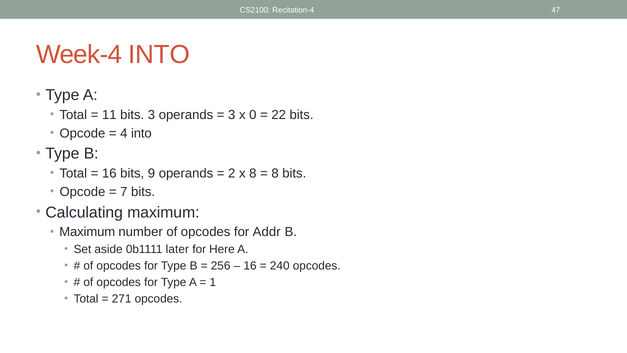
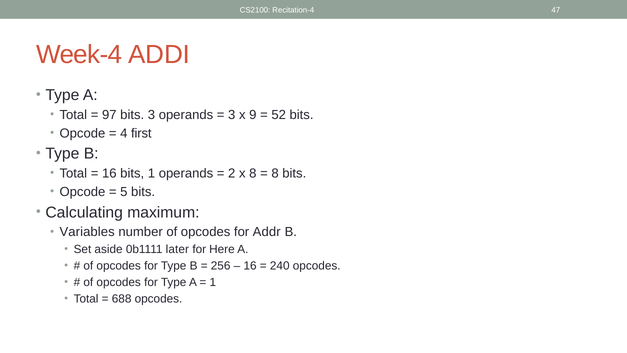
Week-4 INTO: INTO -> ADDI (159, 55)
11: 11 -> 97 (109, 115)
0: 0 -> 9 (253, 115)
22: 22 -> 52 (279, 115)
4 into: into -> first (141, 133)
bits 9: 9 -> 1 (151, 173)
7: 7 -> 5 (124, 192)
Maximum: Maximum -> Variables (87, 232)
271: 271 -> 688 (122, 298)
